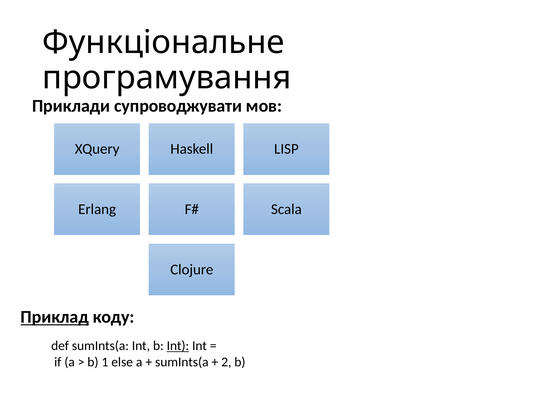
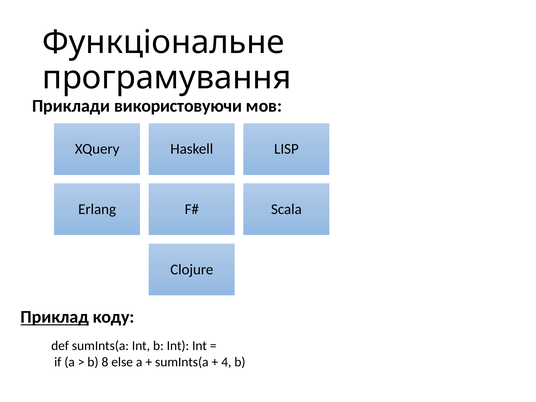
супроводжувати: супроводжувати -> використовуючи (178, 106)
Int underline: present -> none (178, 346)
1: 1 -> 8 (105, 362)
2: 2 -> 4 (226, 362)
